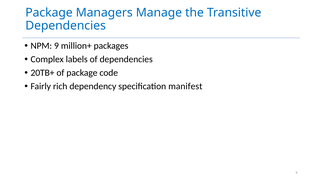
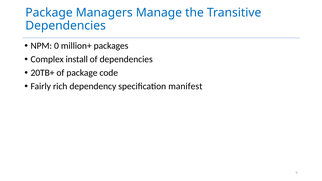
NPM 9: 9 -> 0 (56, 46)
labels: labels -> install (77, 59)
